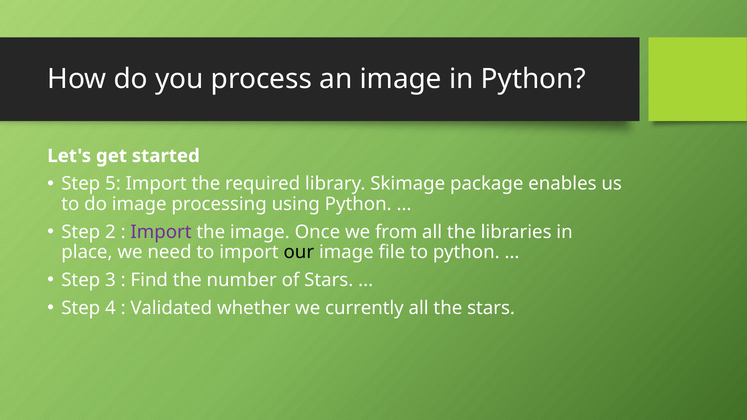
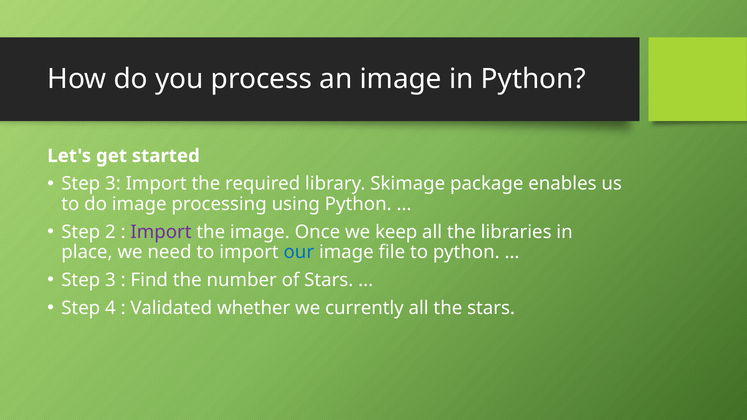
5: 5 -> 3 (113, 184)
from: from -> keep (396, 232)
our colour: black -> blue (299, 252)
